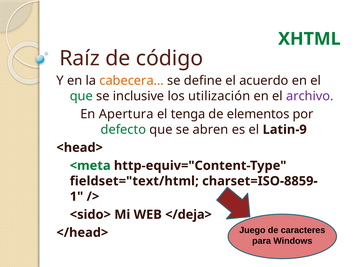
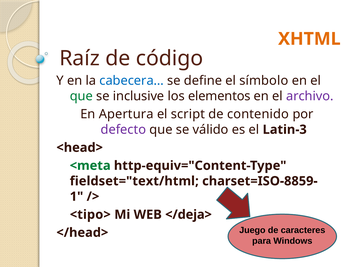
XHTML colour: green -> orange (309, 39)
cabecera… colour: orange -> blue (132, 81)
acuerdo: acuerdo -> símbolo (264, 81)
utilización: utilización -> elementos (219, 96)
tenga: tenga -> script (188, 114)
elementos: elementos -> contenido (258, 114)
defecto colour: green -> purple (123, 130)
abren: abren -> válido (211, 130)
Latin-9: Latin-9 -> Latin-3 (285, 130)
<sido>: <sido> -> <tipo> (90, 215)
